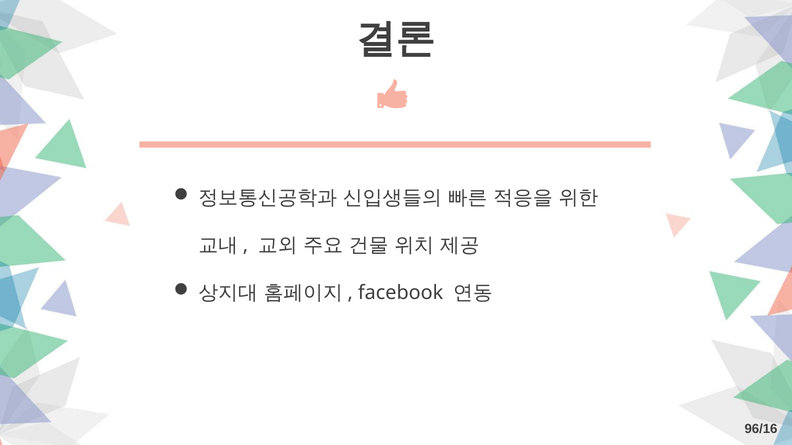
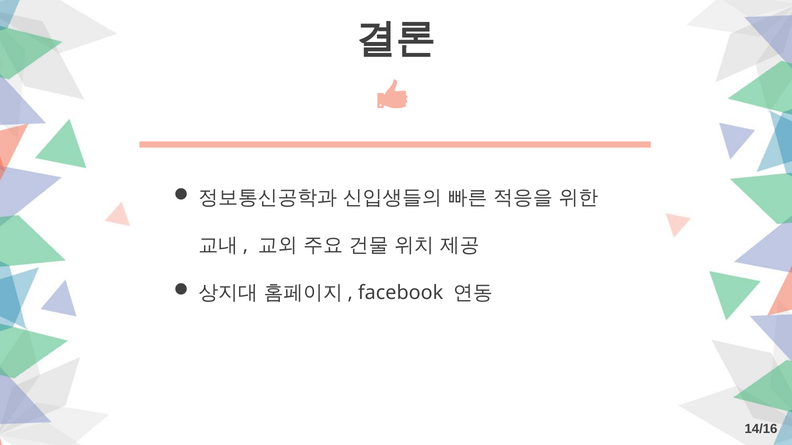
96/16: 96/16 -> 14/16 (761, 430)
